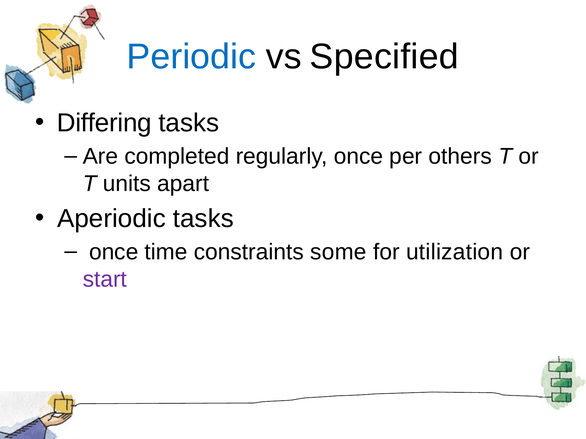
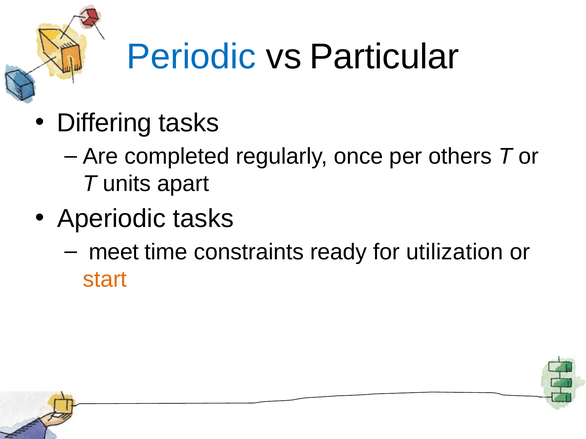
Specified: Specified -> Particular (384, 57)
once: once -> meet (114, 252)
some: some -> ready (339, 252)
start colour: purple -> orange (105, 280)
